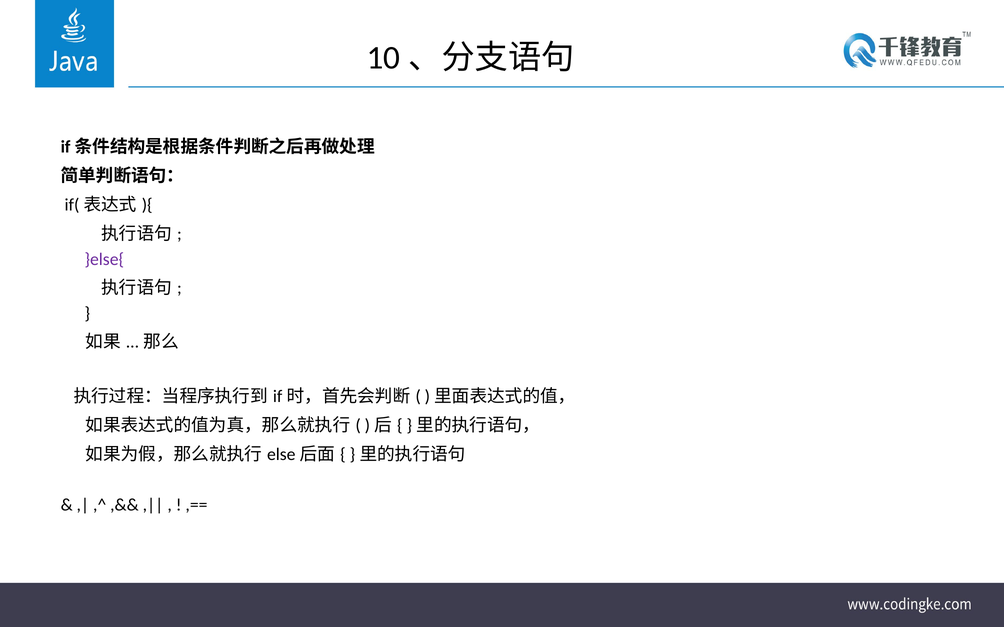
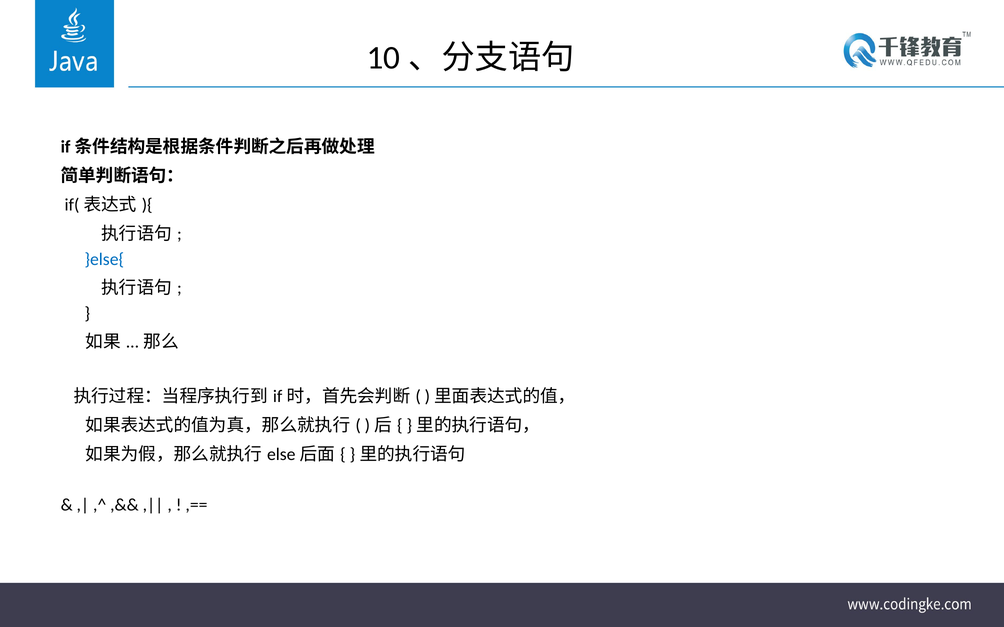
}else{ colour: purple -> blue (104, 259)
